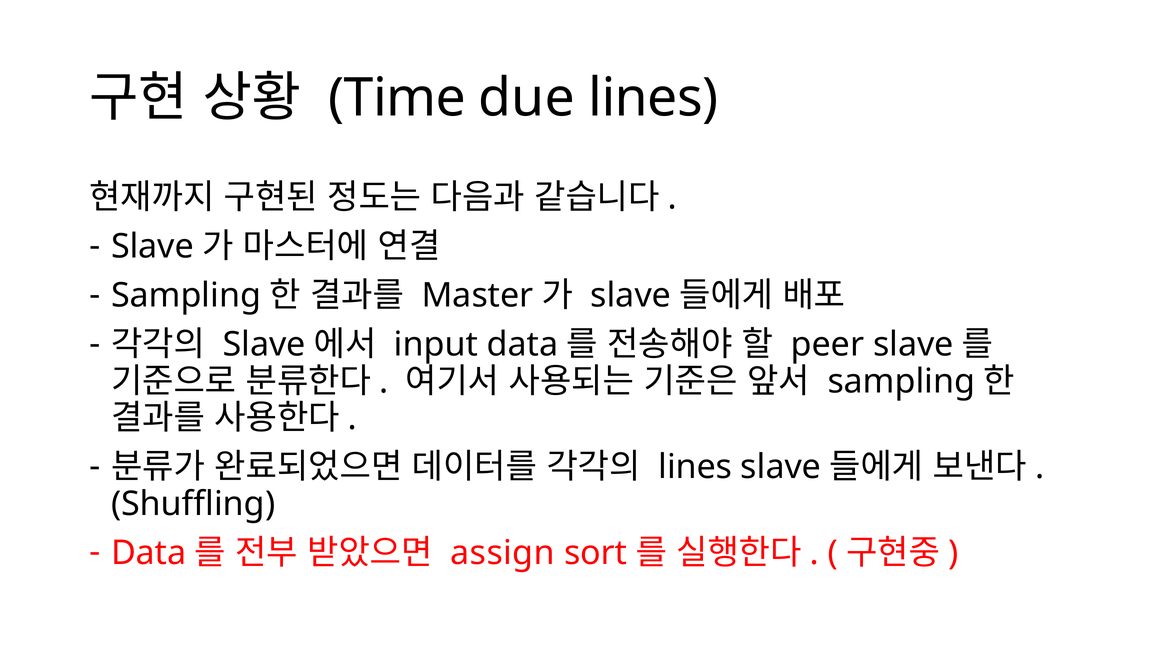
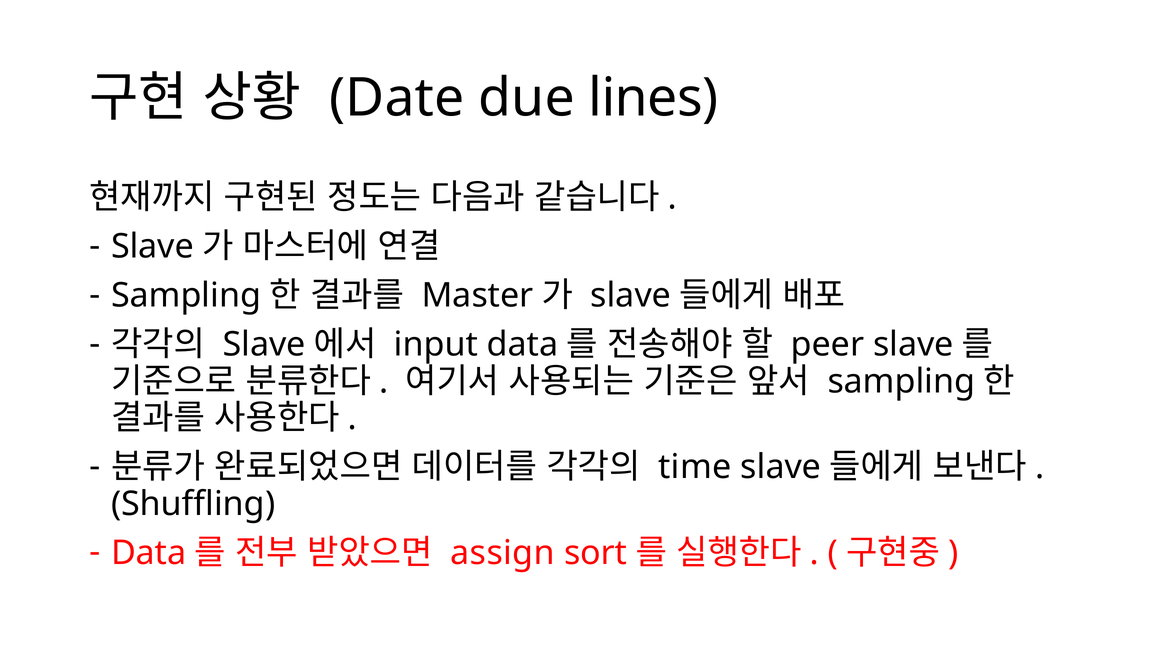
Time: Time -> Date (397, 98)
lines: lines -> time (695, 467)
